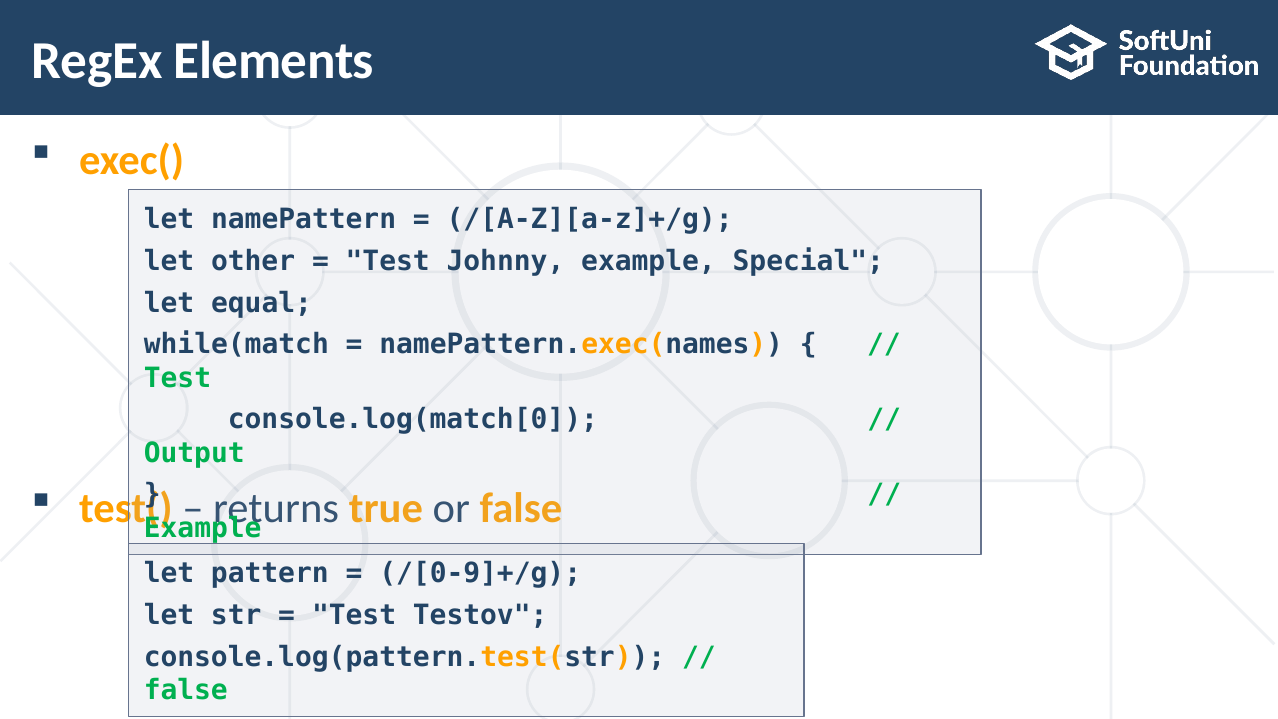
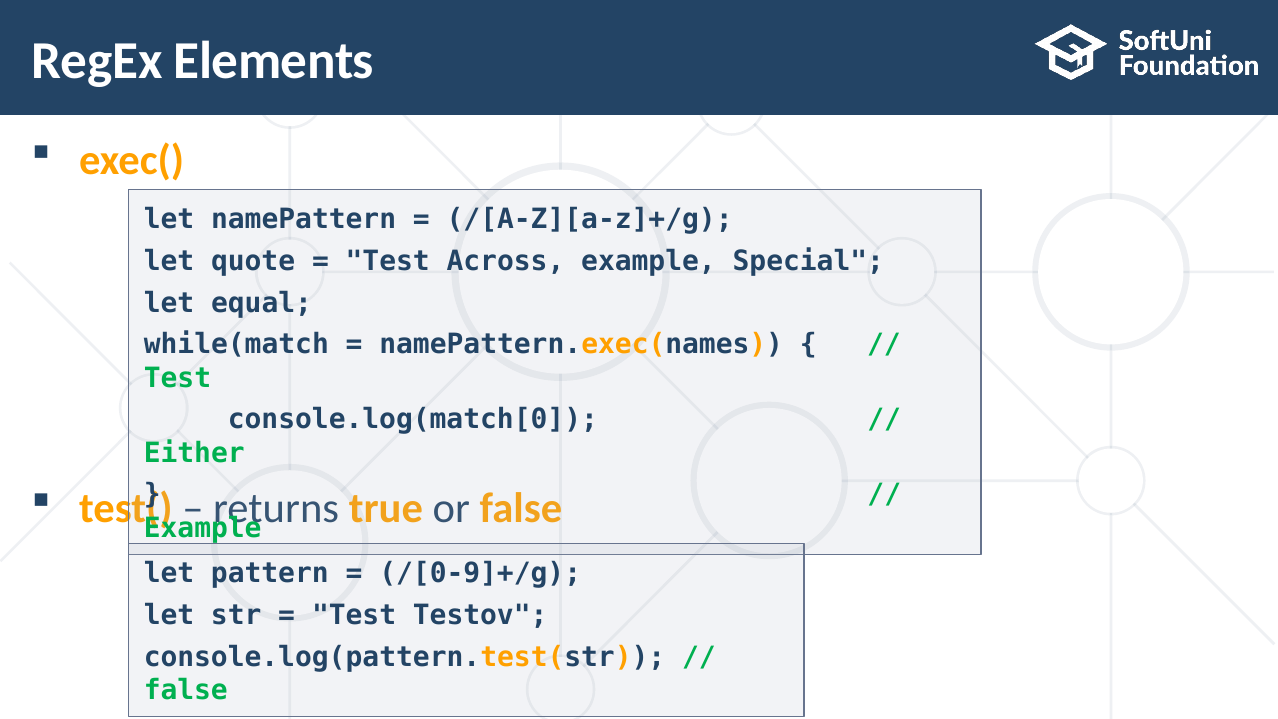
other: other -> quote (253, 261)
Johnny: Johnny -> Across (505, 261)
Output: Output -> Either (194, 453)
